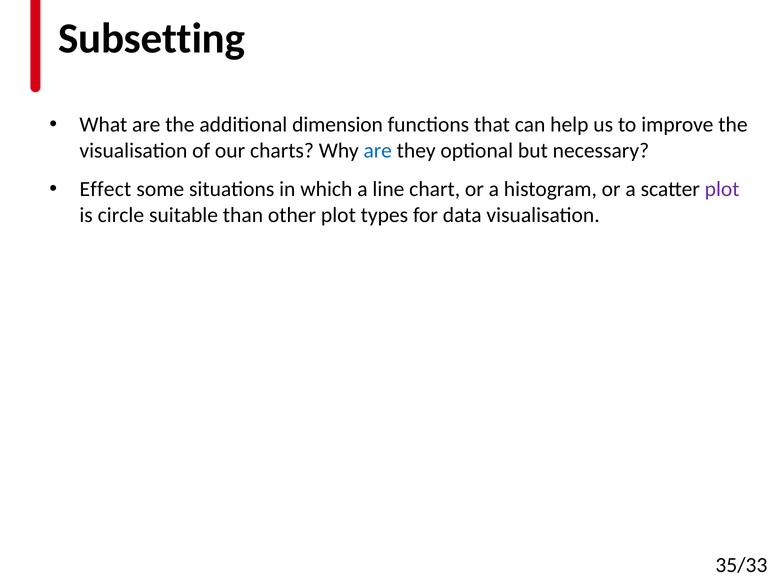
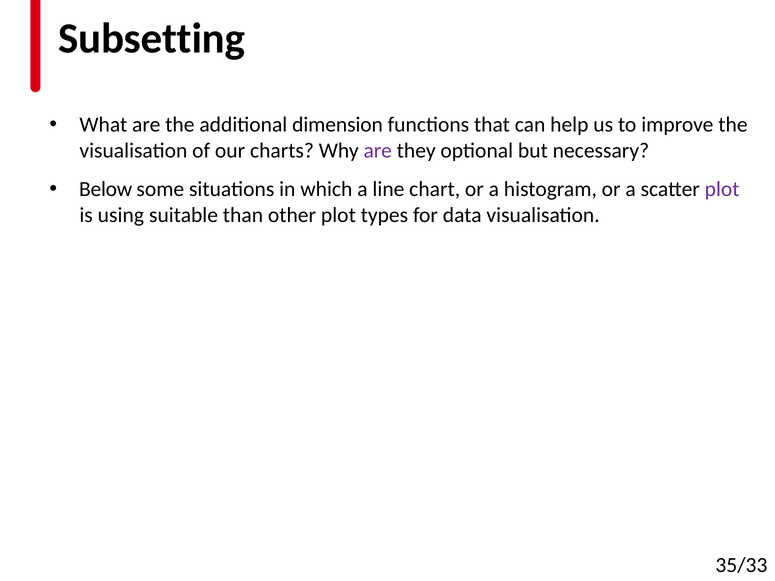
are colour: blue -> purple (378, 151)
Effect: Effect -> Below (106, 189)
circle: circle -> using (121, 215)
